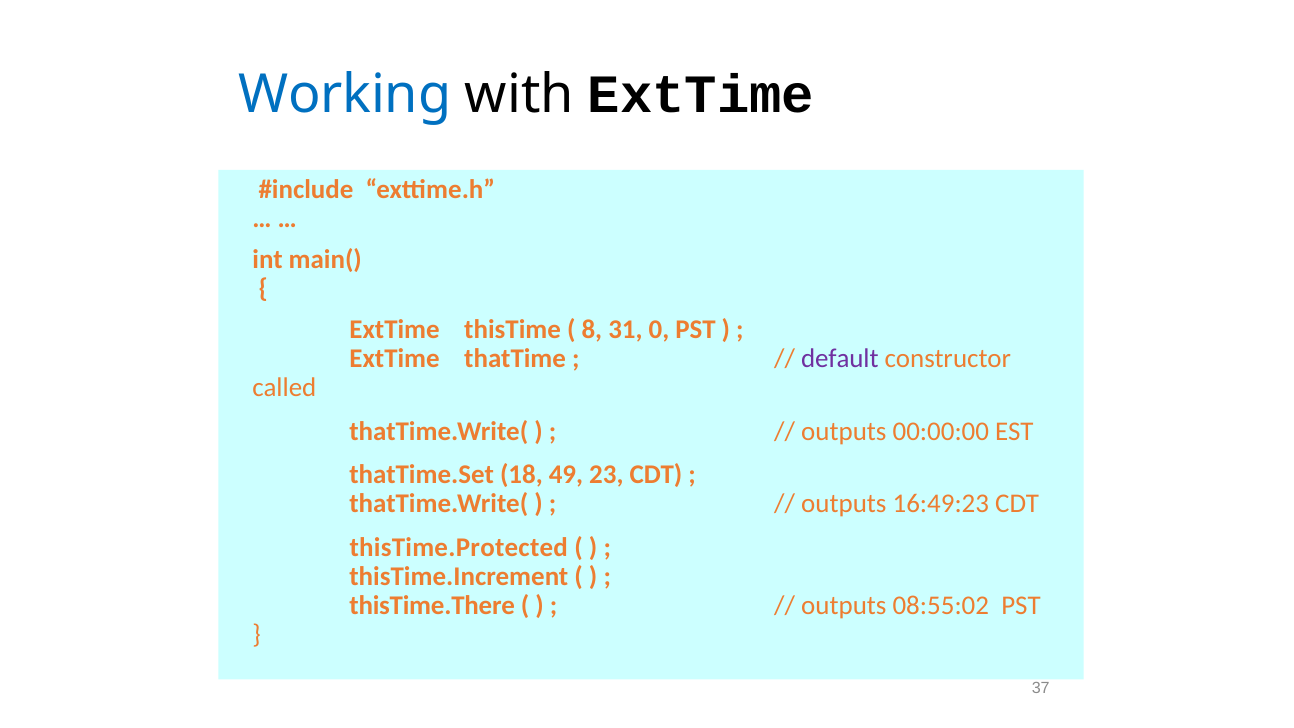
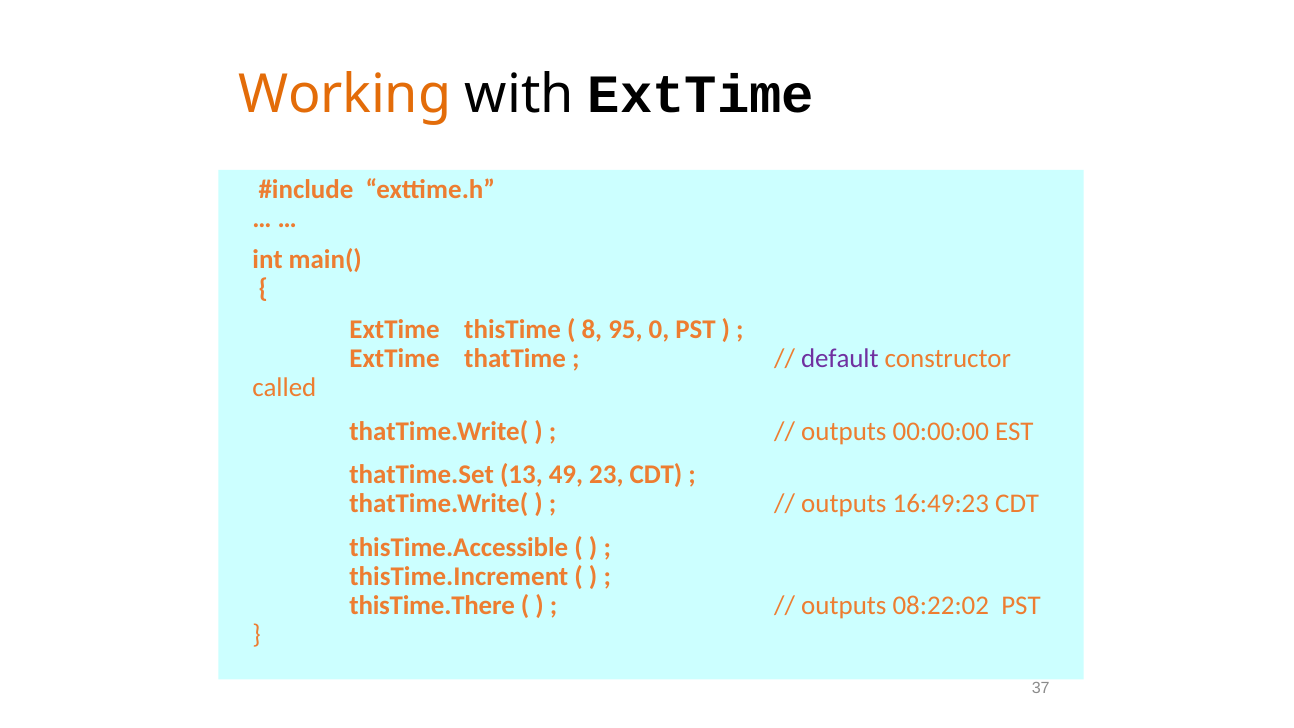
Working colour: blue -> orange (345, 95)
31: 31 -> 95 (625, 329)
18: 18 -> 13 (521, 475)
thisTime.Protected: thisTime.Protected -> thisTime.Accessible (459, 547)
08:55:02: 08:55:02 -> 08:22:02 (941, 606)
